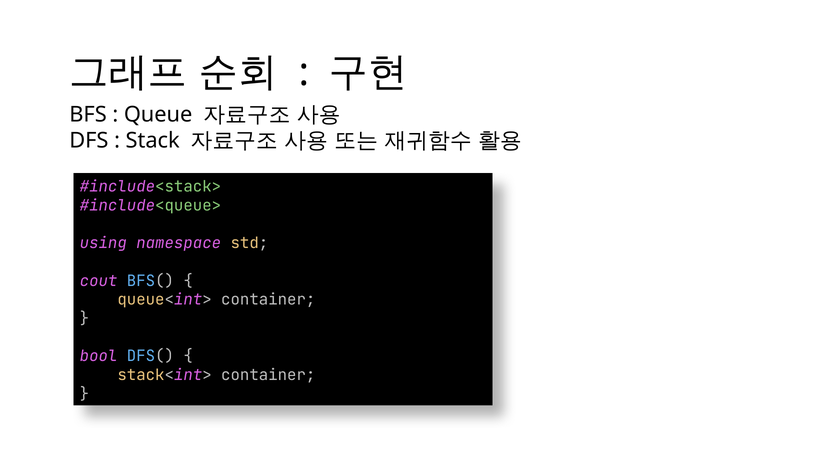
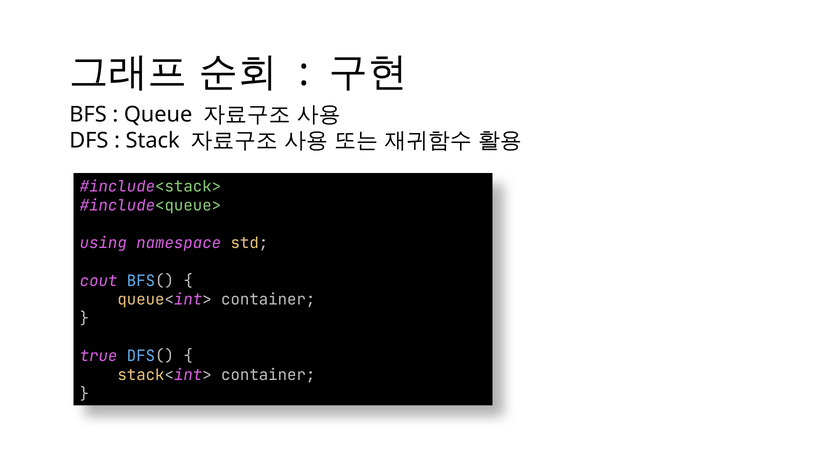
bool: bool -> true (99, 356)
